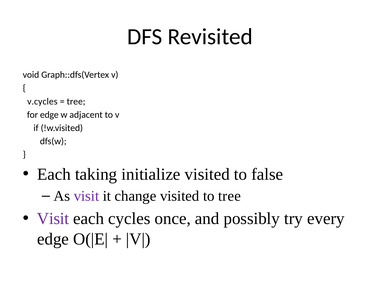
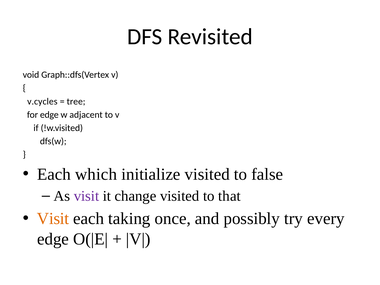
taking: taking -> which (96, 174)
to tree: tree -> that (230, 196)
Visit colour: purple -> orange (53, 219)
cycles: cycles -> taking (129, 219)
